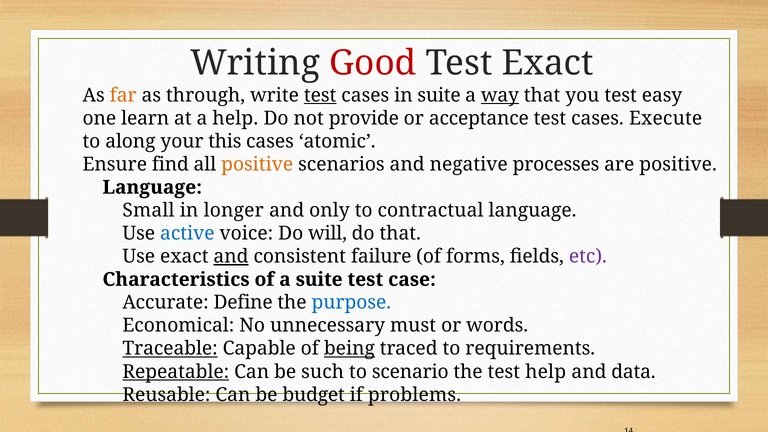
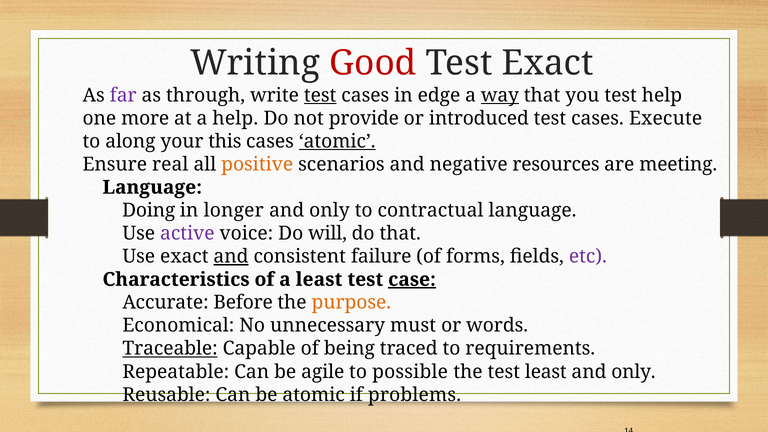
far colour: orange -> purple (123, 95)
in suite: suite -> edge (439, 95)
test easy: easy -> help (662, 95)
learn: learn -> more (145, 118)
acceptance: acceptance -> introduced (479, 118)
atomic underline: none -> present (337, 141)
find: find -> real (170, 164)
processes: processes -> resources (556, 164)
are positive: positive -> meeting (678, 164)
Small: Small -> Doing (149, 210)
active colour: blue -> purple (187, 233)
a suite: suite -> least (319, 280)
case underline: none -> present (412, 280)
Define: Define -> Before (243, 303)
purpose colour: blue -> orange (351, 303)
being underline: present -> none (349, 349)
Repeatable underline: present -> none (176, 372)
such: such -> agile (323, 372)
scenario: scenario -> possible (410, 372)
test help: help -> least (546, 372)
data: data -> only (633, 372)
be budget: budget -> atomic (314, 395)
